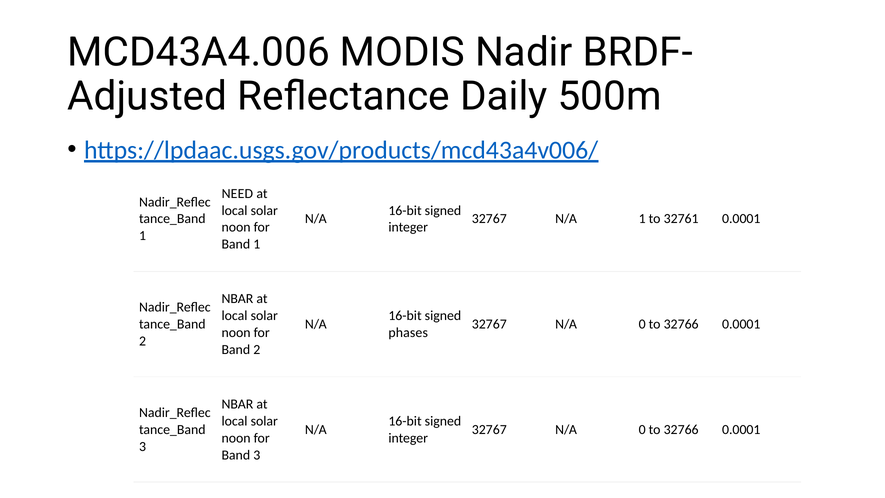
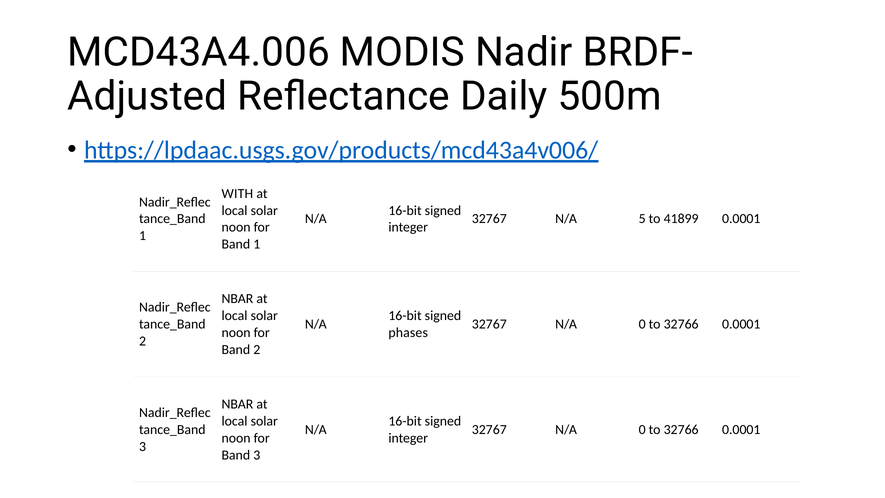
NEED: NEED -> WITH (237, 193)
N/A 1: 1 -> 5 (642, 219)
32761: 32761 -> 41899 (681, 219)
